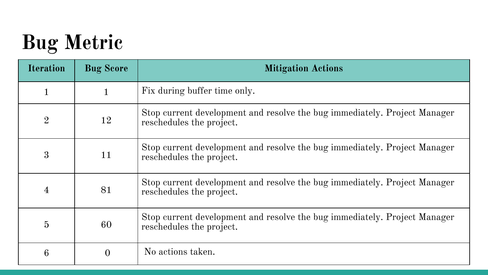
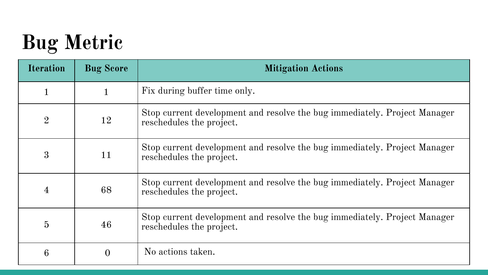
81: 81 -> 68 (106, 190)
60: 60 -> 46 (106, 224)
